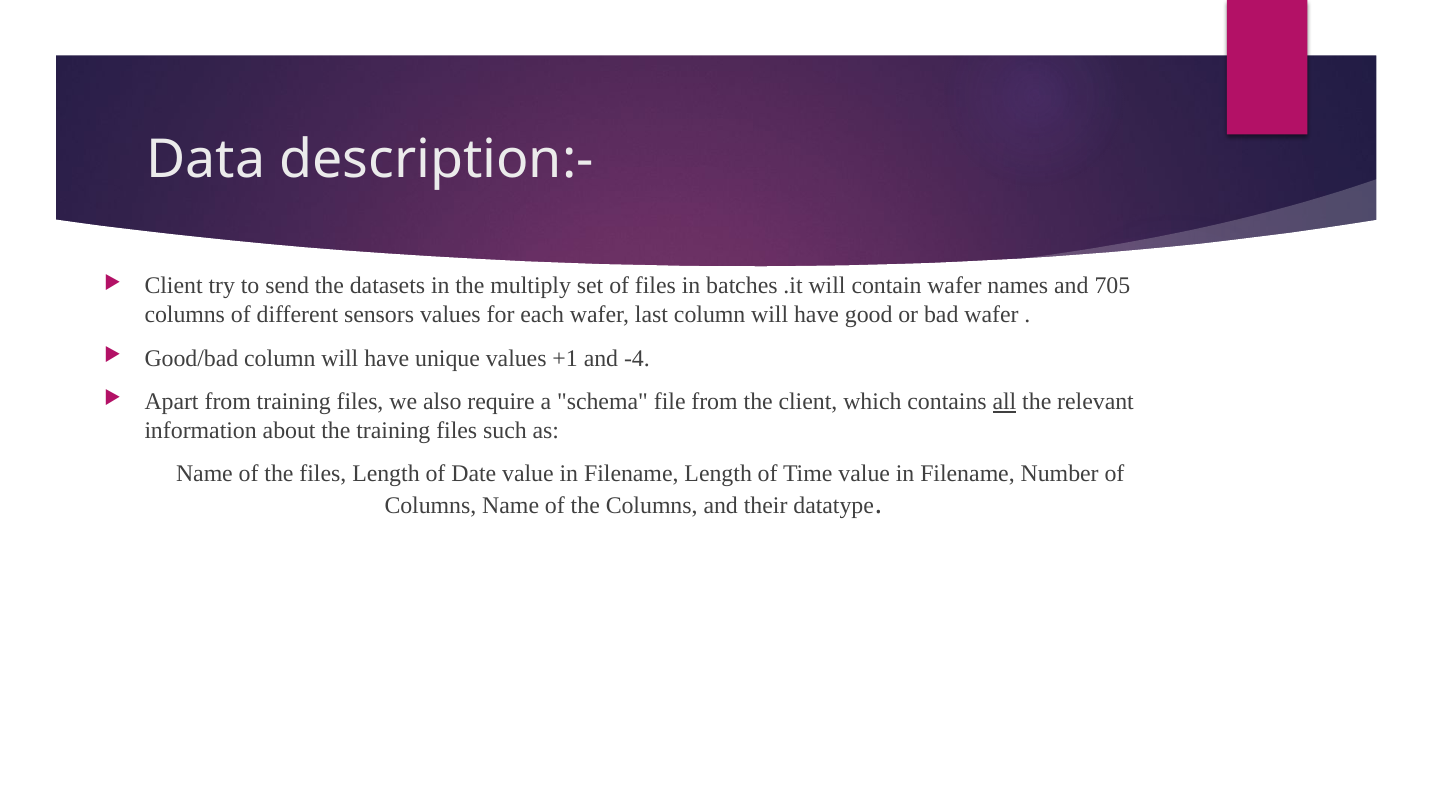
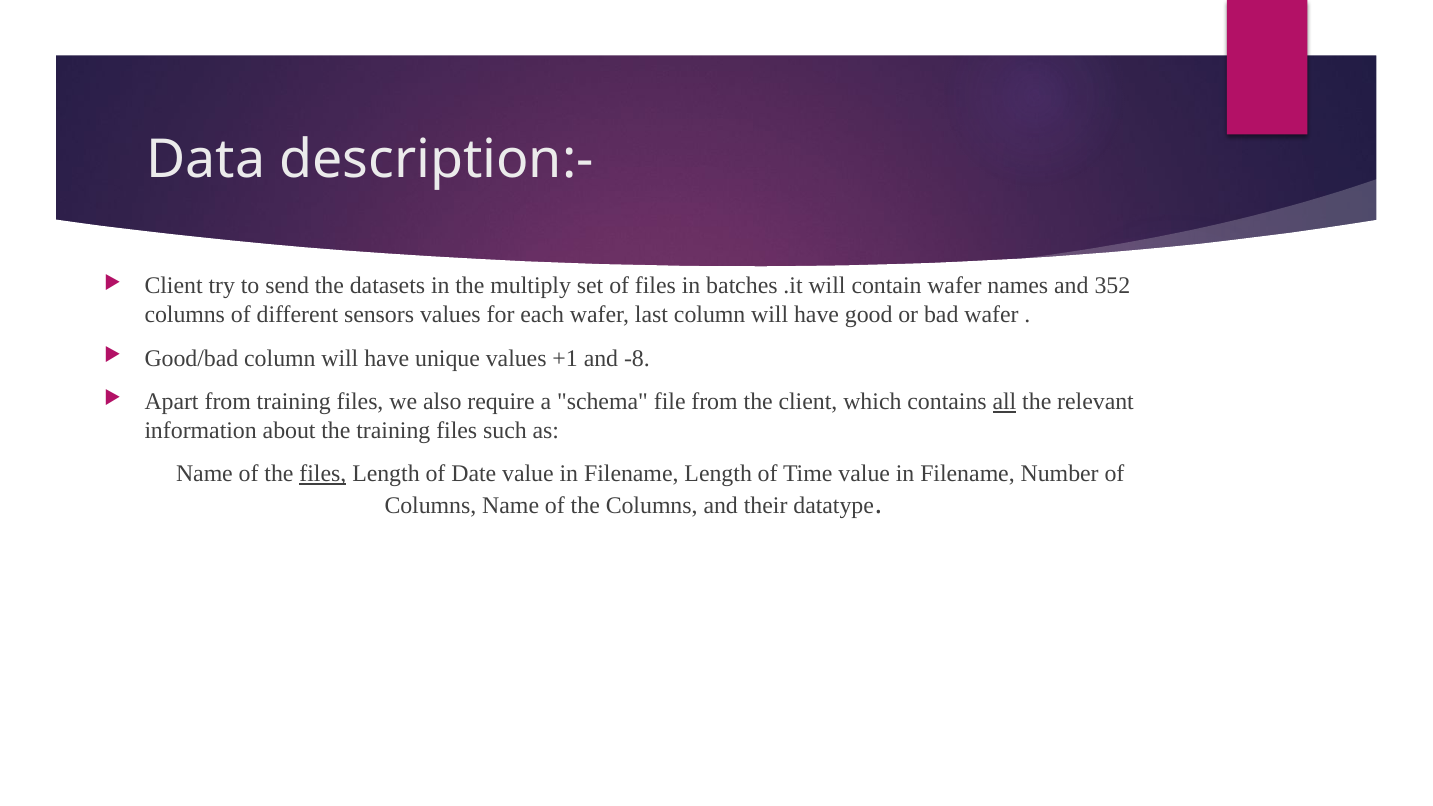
705: 705 -> 352 (1112, 286)
-4: -4 -> -8 (637, 358)
files underline: none -> present (323, 474)
